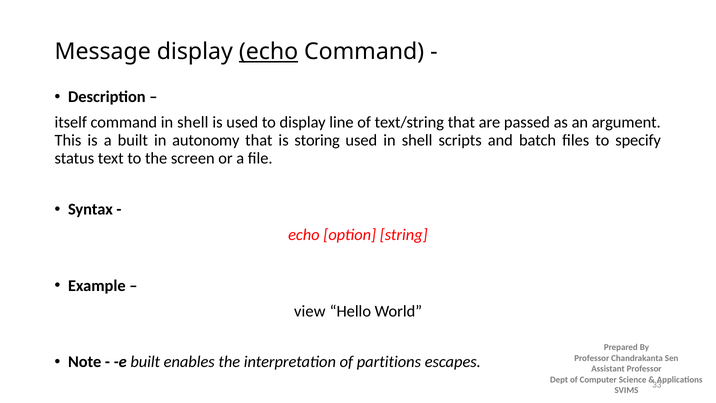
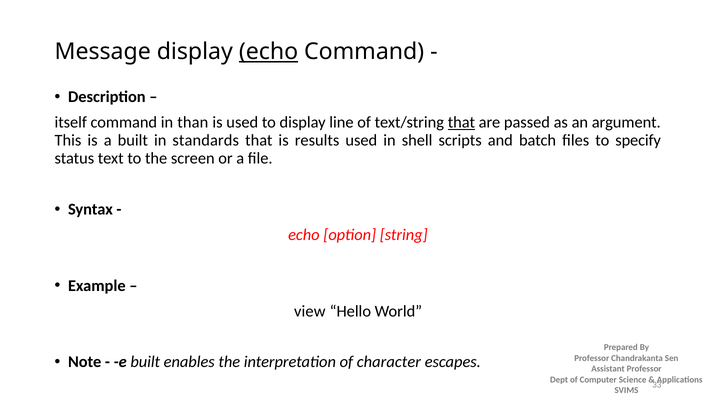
command in shell: shell -> than (193, 122)
that underline: none -> present (461, 122)
autonomy: autonomy -> standards (206, 140)
storing: storing -> results (317, 140)
partitions: partitions -> character (389, 362)
